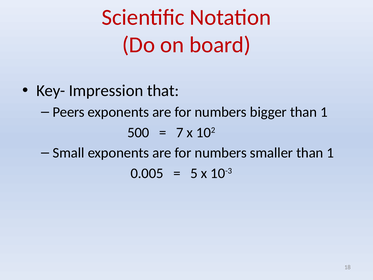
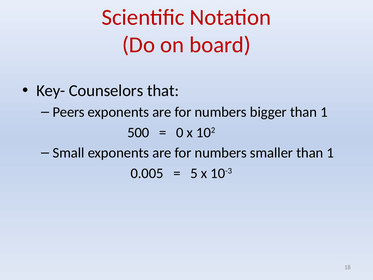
Impression: Impression -> Counselors (106, 91)
7: 7 -> 0 (180, 132)
